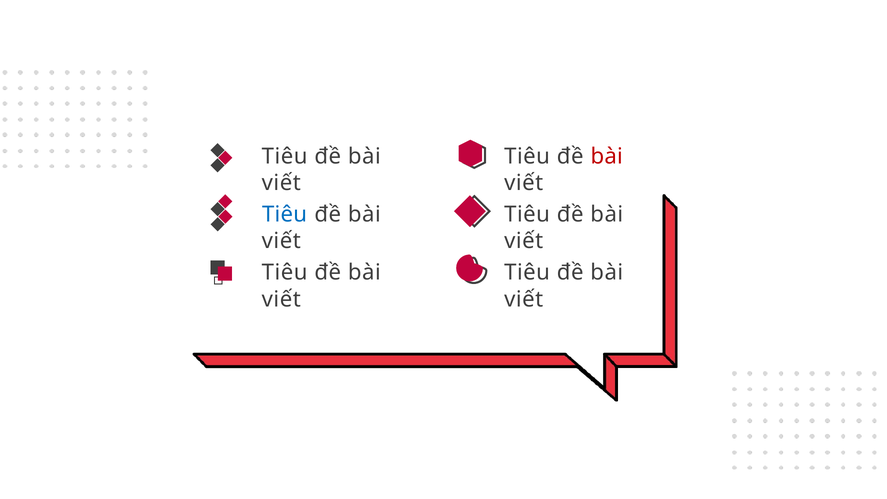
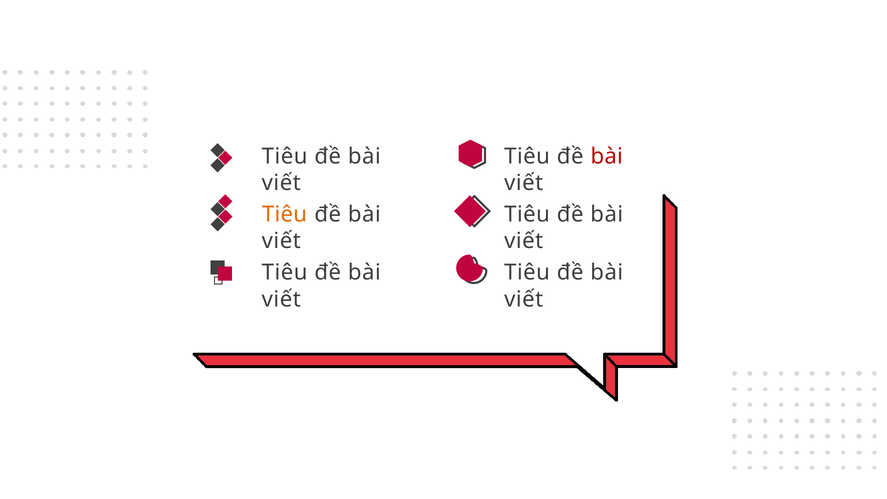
Tiêu colour: blue -> orange (285, 214)
